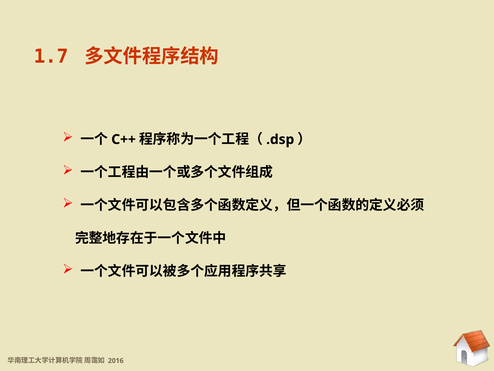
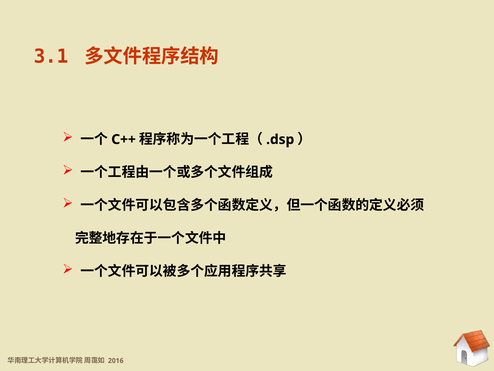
1.7: 1.7 -> 3.1 (51, 56)
